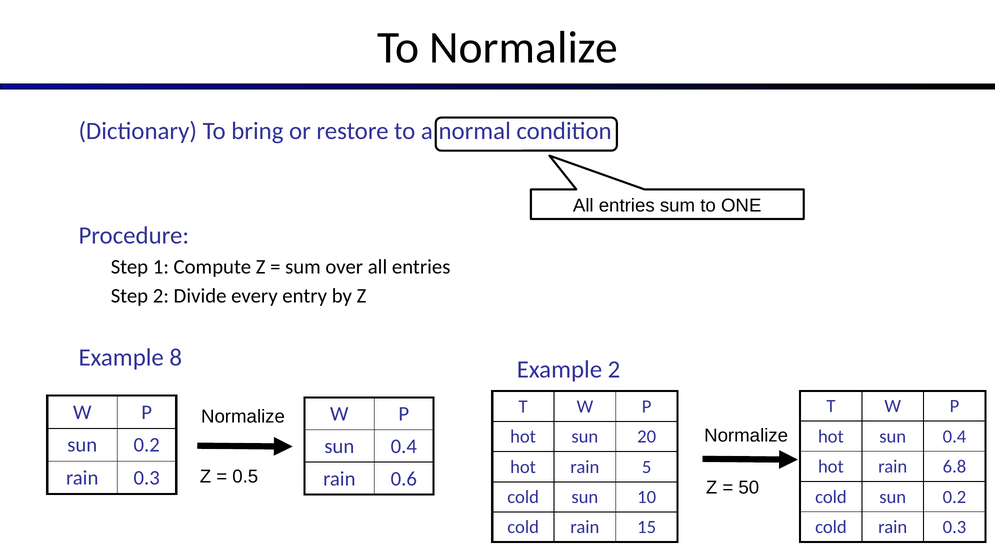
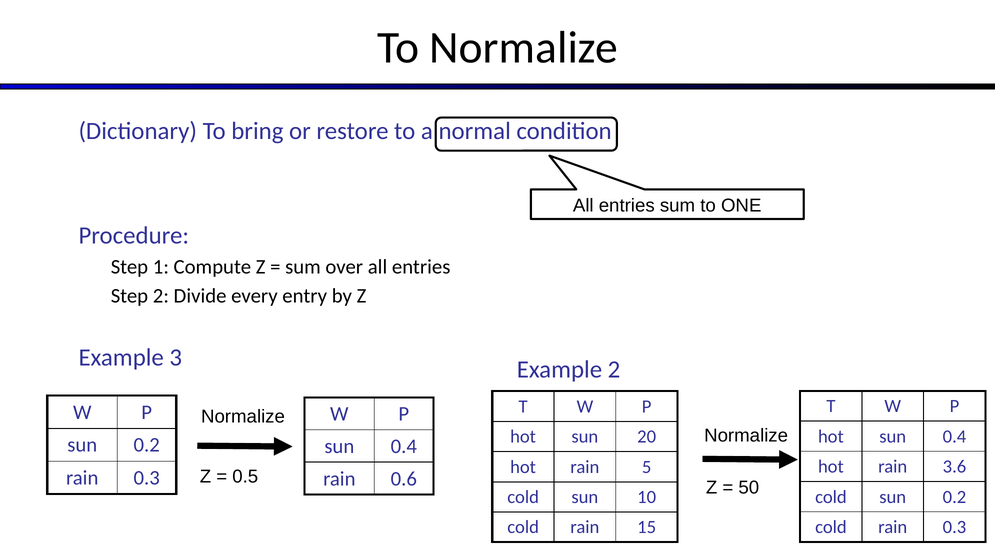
8: 8 -> 3 (176, 358)
6.8: 6.8 -> 3.6 (954, 467)
